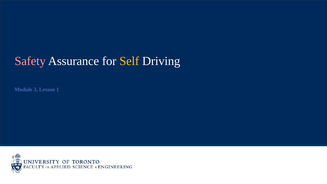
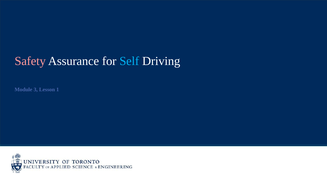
Self colour: yellow -> light blue (129, 61)
